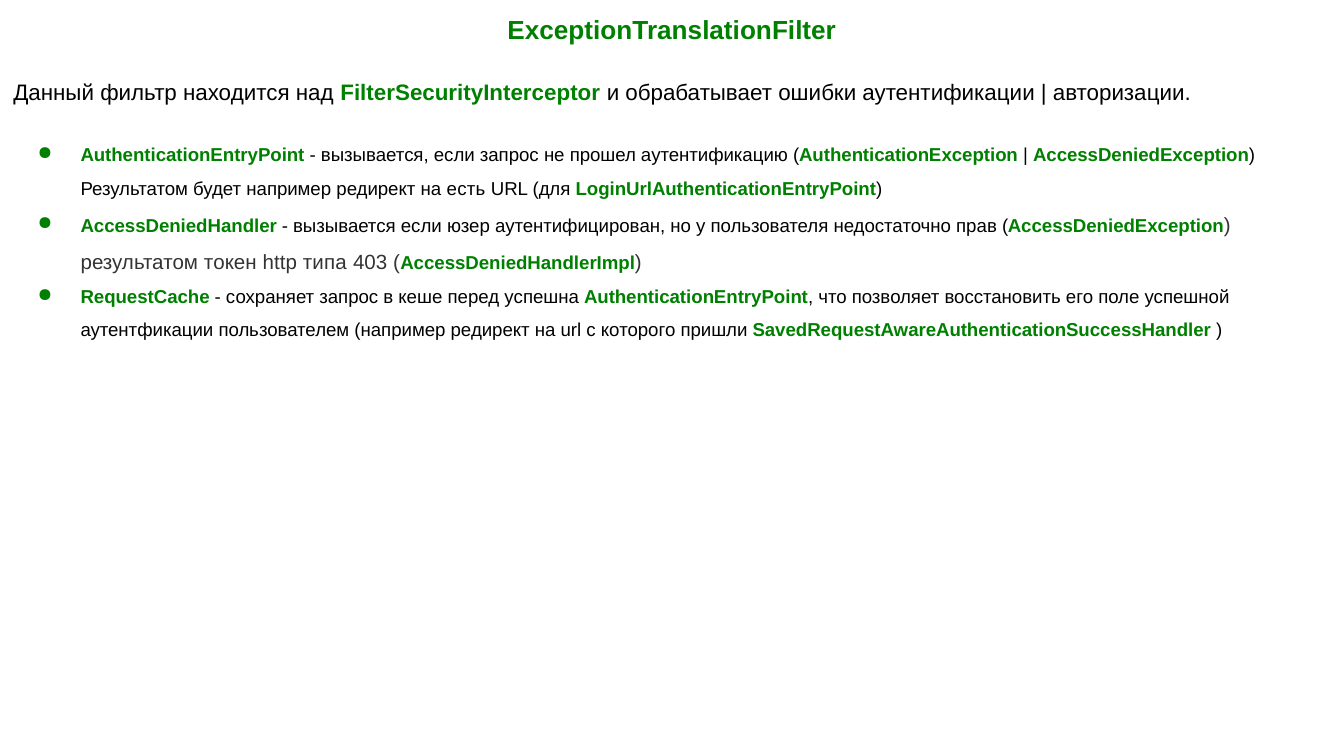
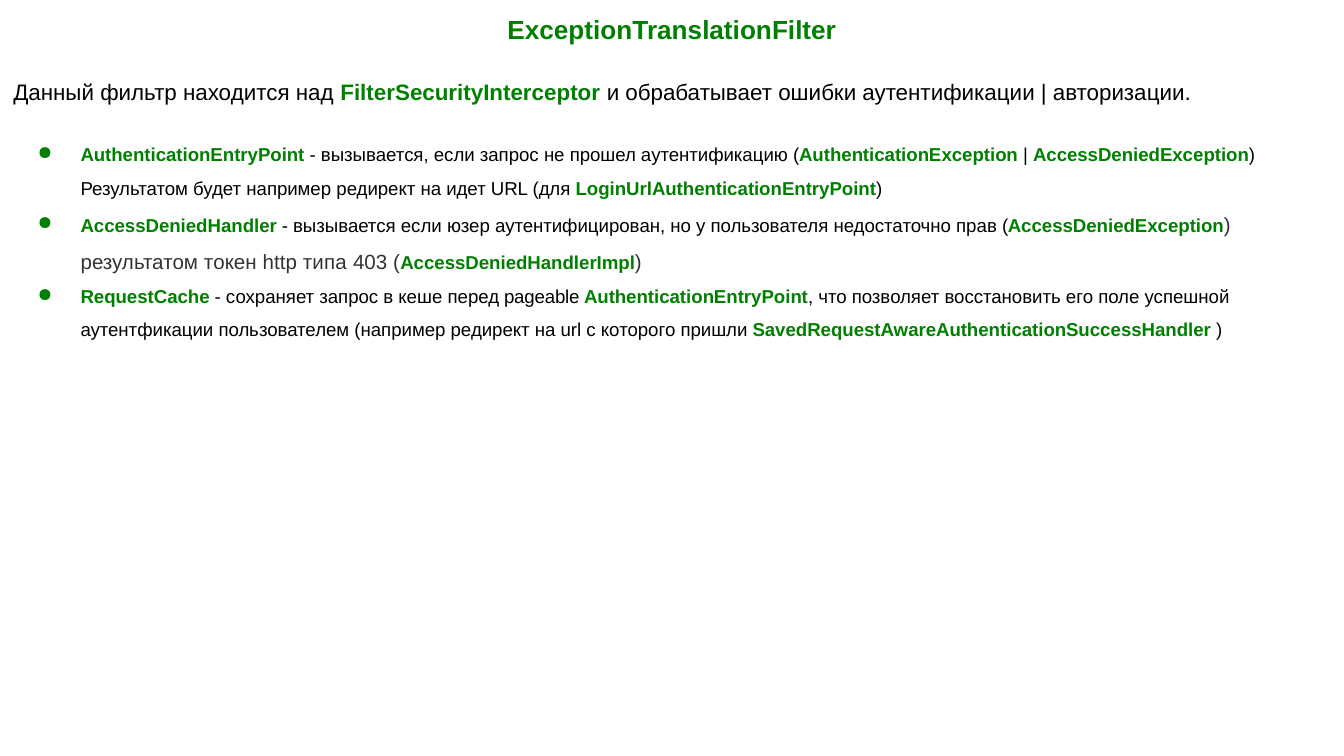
есть: есть -> идет (466, 189)
успешна: успешна -> pageable (542, 297)
